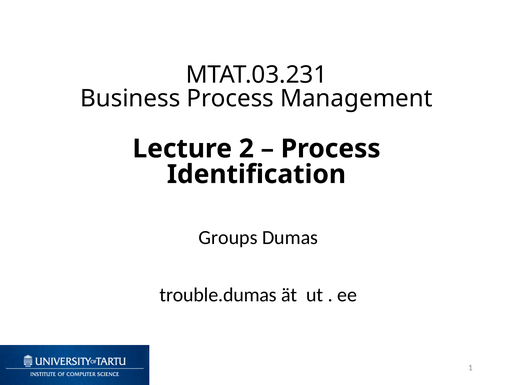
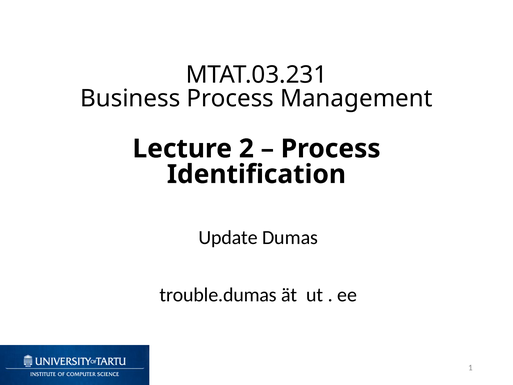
Groups: Groups -> Update (228, 237)
